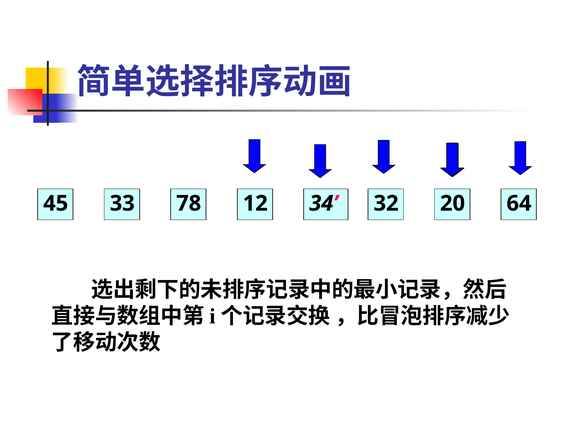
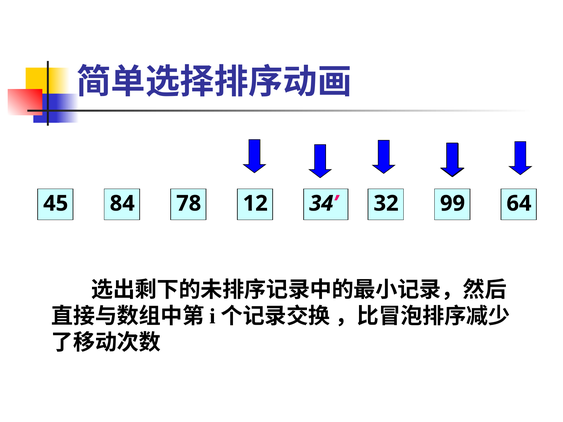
33: 33 -> 84 (122, 204)
20: 20 -> 99 (453, 204)
